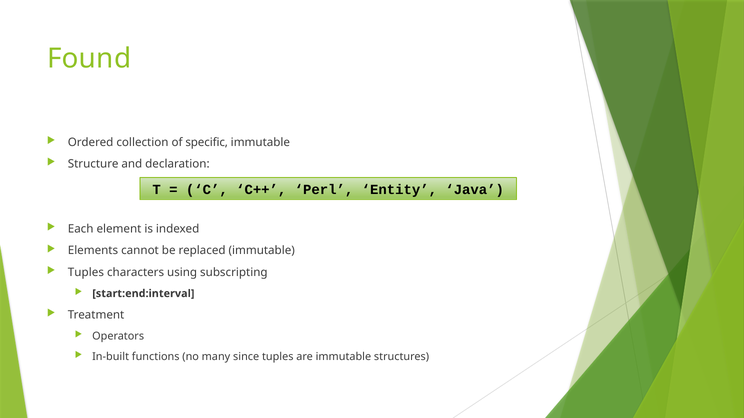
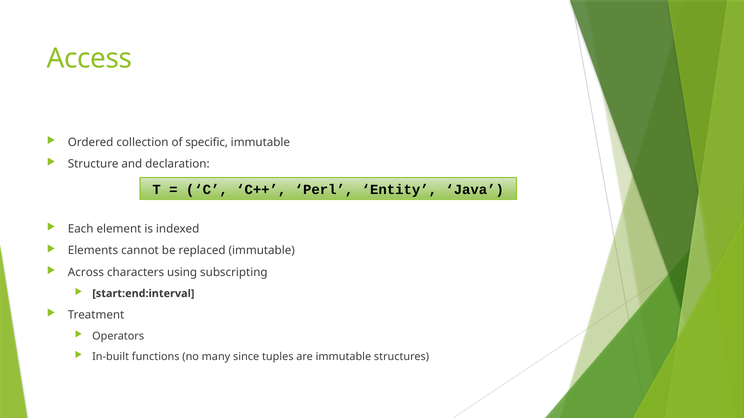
Found: Found -> Access (89, 59)
Tuples: Tuples -> Across (86, 273)
